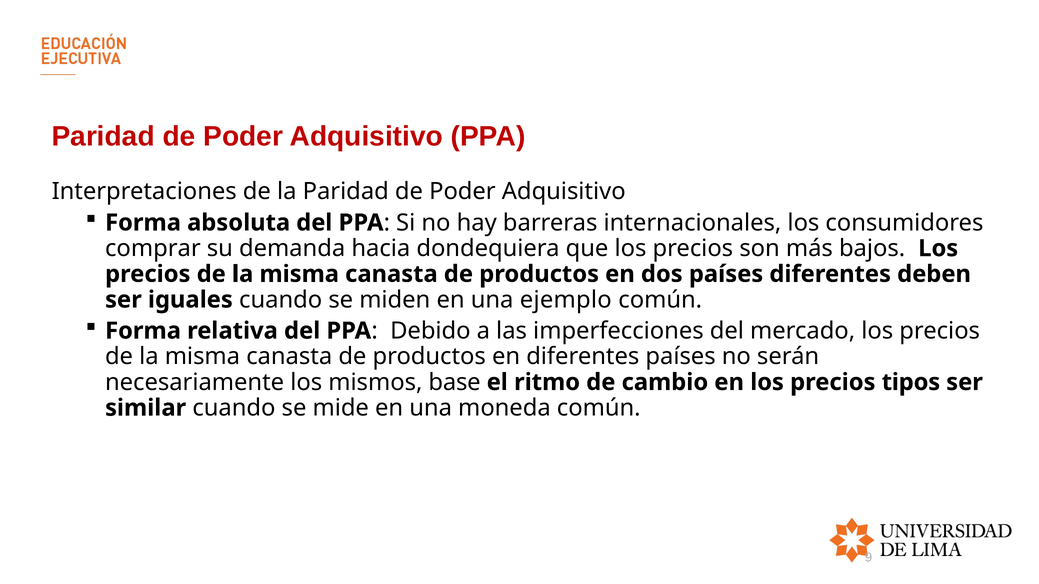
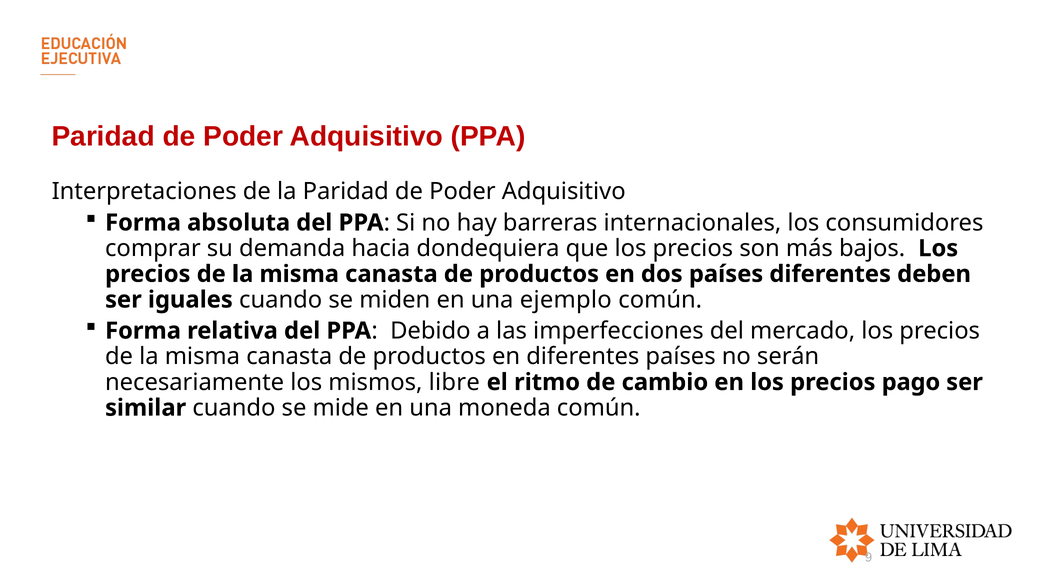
base: base -> libre (454, 382)
tipos: tipos -> pago (911, 382)
